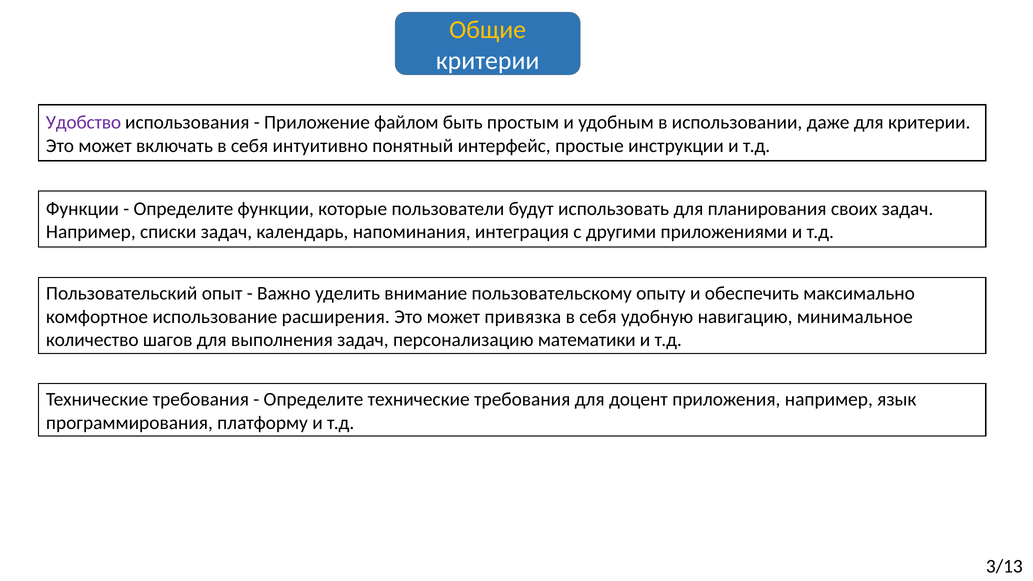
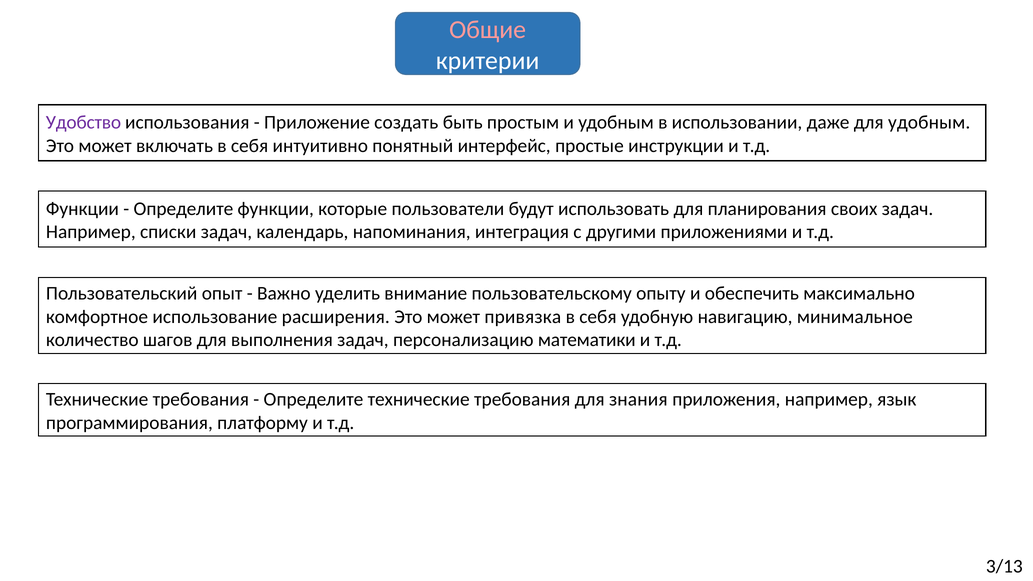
Общие colour: yellow -> pink (488, 30)
файлом: файлом -> создать (406, 123)
для критерии: критерии -> удобным (929, 123)
доцент: доцент -> знания (638, 400)
